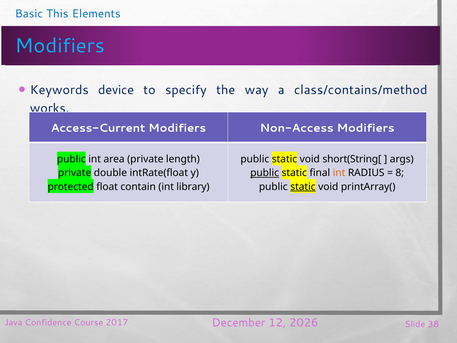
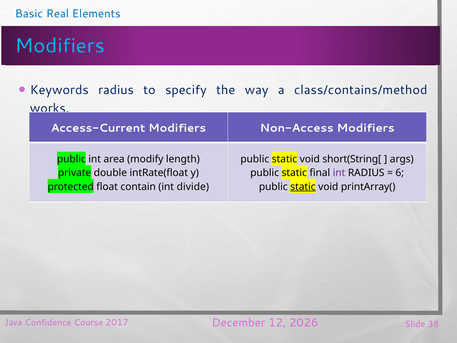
This: This -> Real (57, 14)
Keywords device: device -> radius (116, 90)
area private: private -> modify (145, 159)
public underline: present -> none (265, 173)
int colour: orange -> purple (339, 173)
8: 8 -> 6 (400, 173)
library: library -> divide (193, 187)
